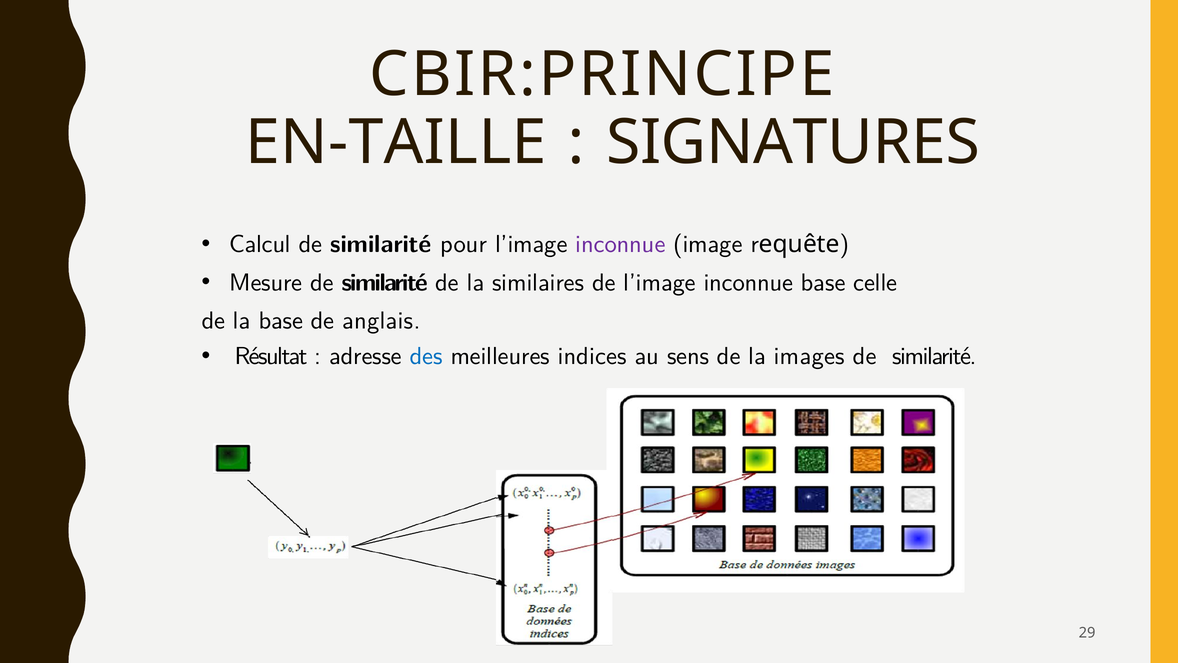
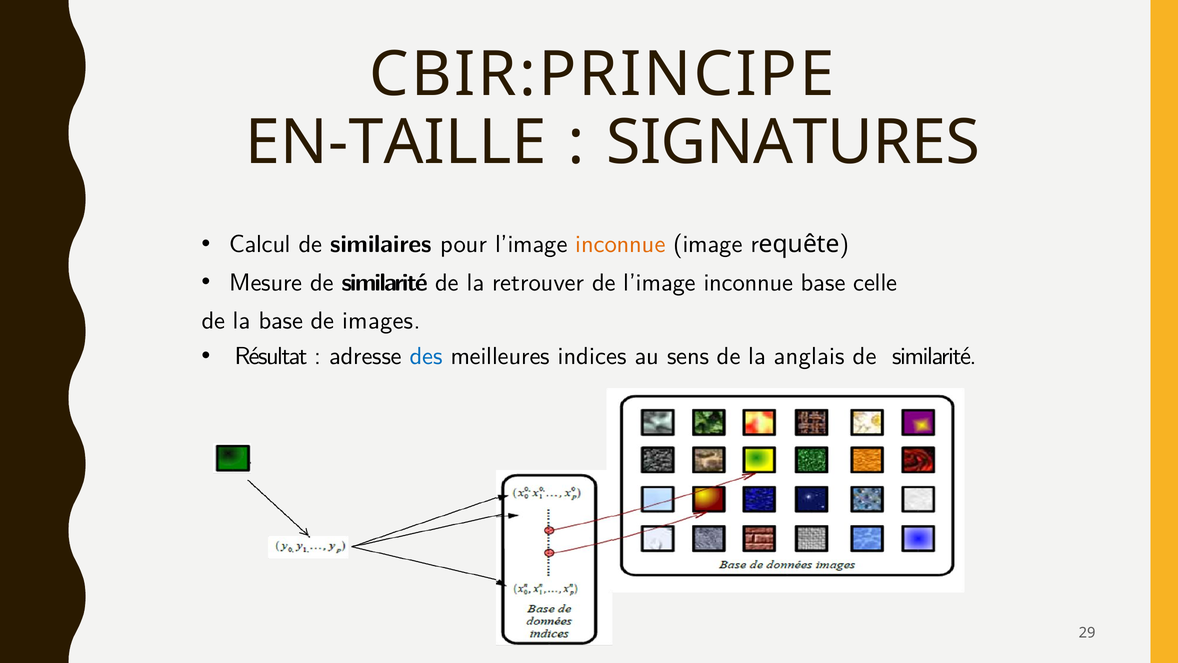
Calcul de similarité: similarité -> similaires (381, 244)
inconnue colour: purple -> orange (620, 244)
similaires: similaires -> retrouver (538, 282)
anglais: anglais -> images (381, 320)
images: images -> anglais (809, 356)
